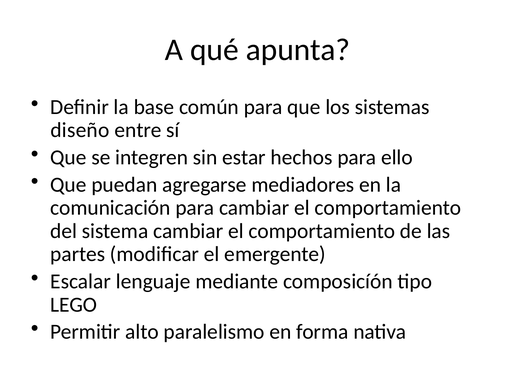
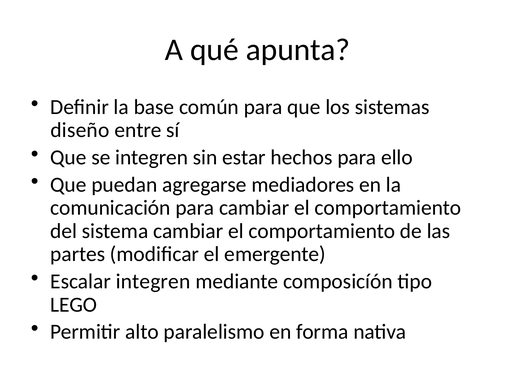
Escalar lenguaje: lenguaje -> integren (153, 282)
